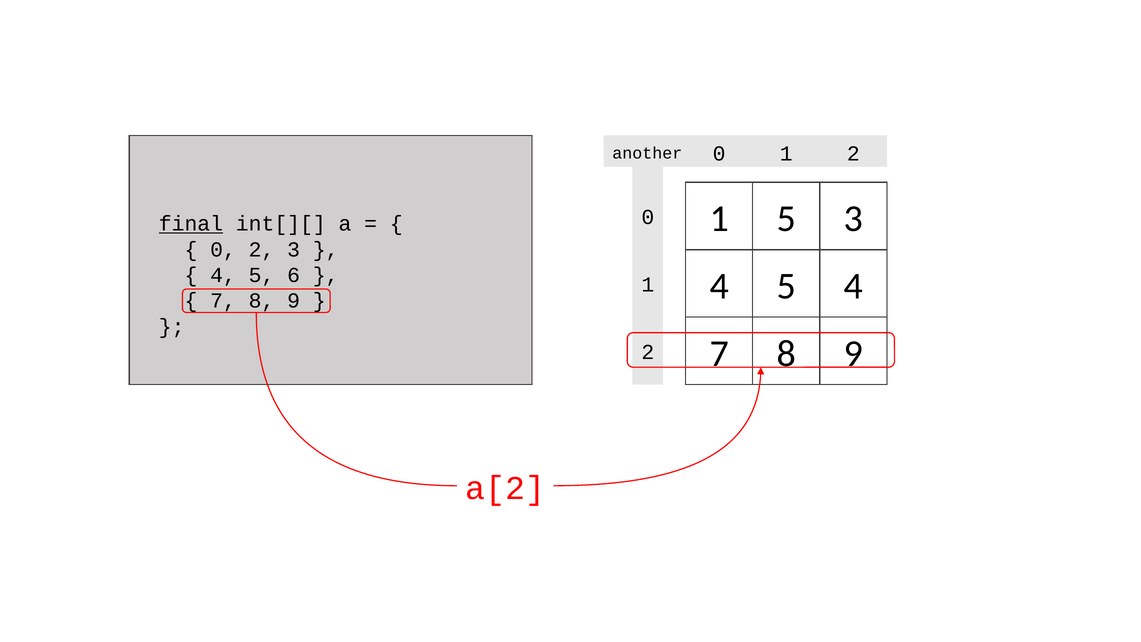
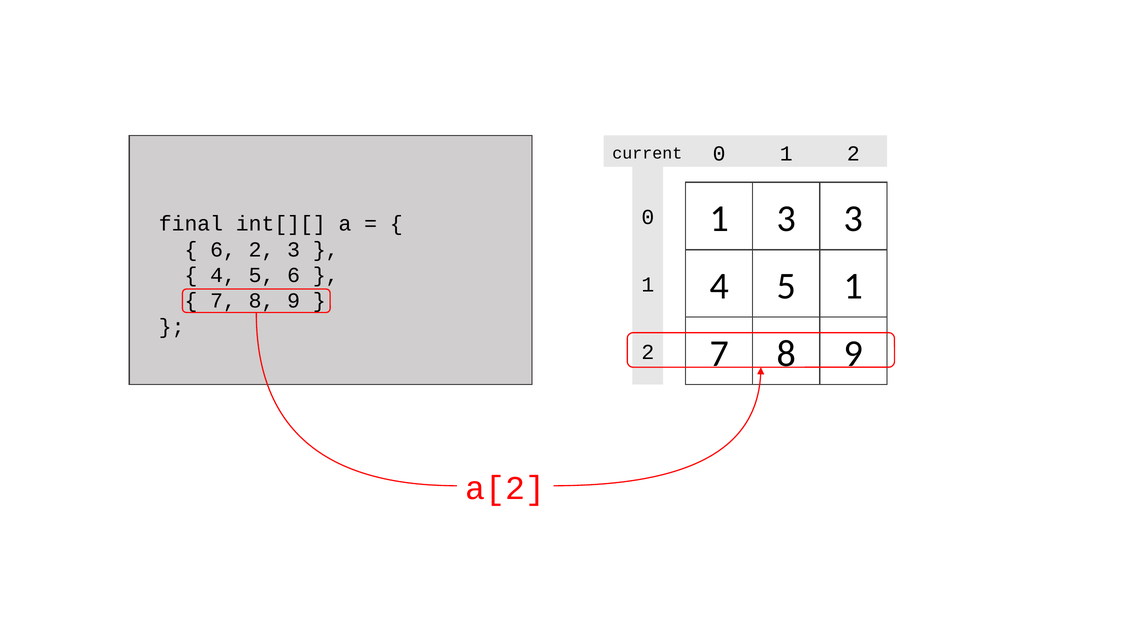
another: another -> current (647, 153)
1 5: 5 -> 3 (786, 219)
final underline: present -> none (191, 224)
0: 0 -> 6 (223, 249)
5 4: 4 -> 1 (853, 286)
